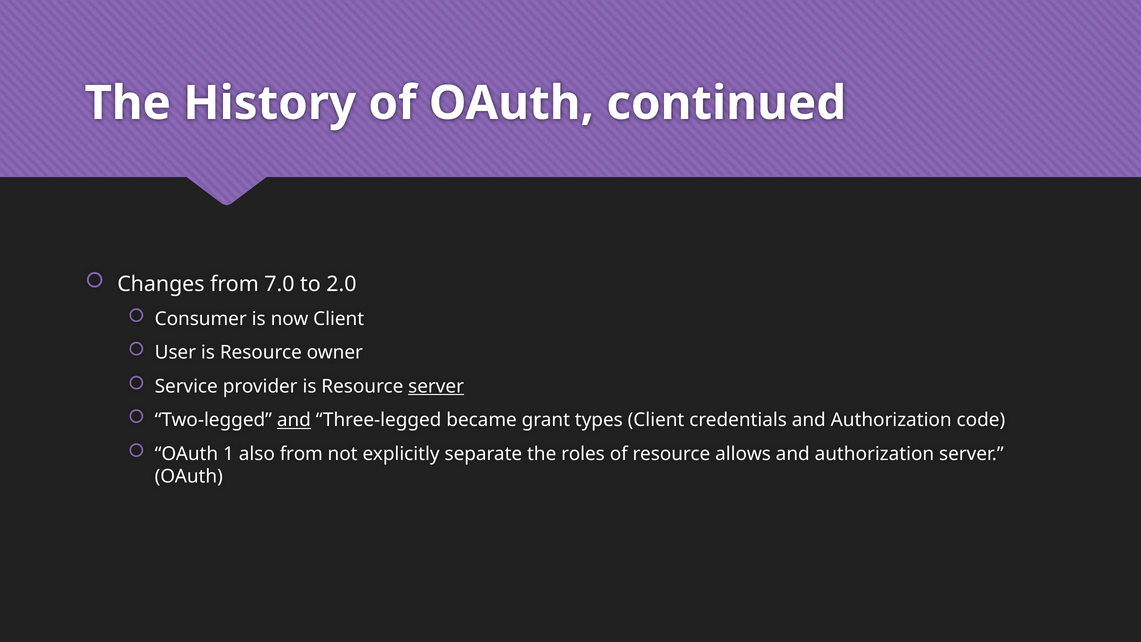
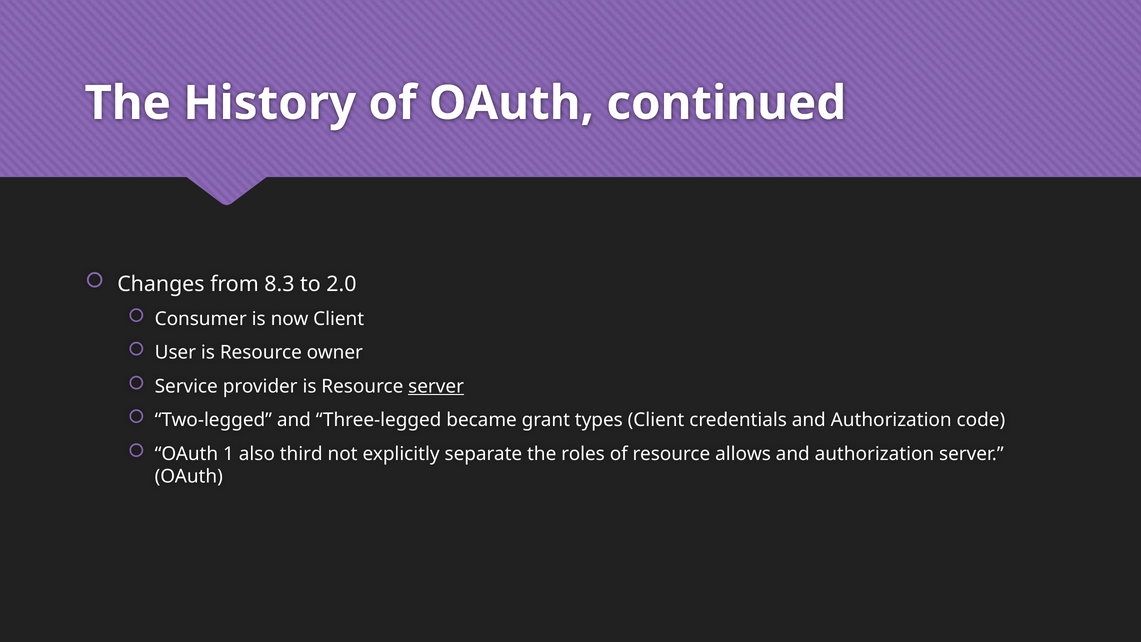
7.0: 7.0 -> 8.3 (279, 284)
and underline: present -> none (294, 420)
also from: from -> third (301, 454)
